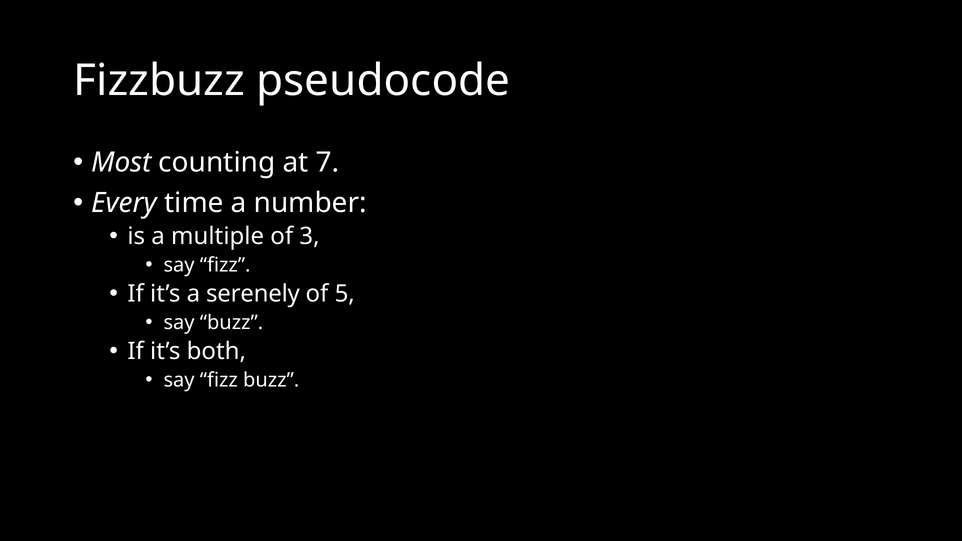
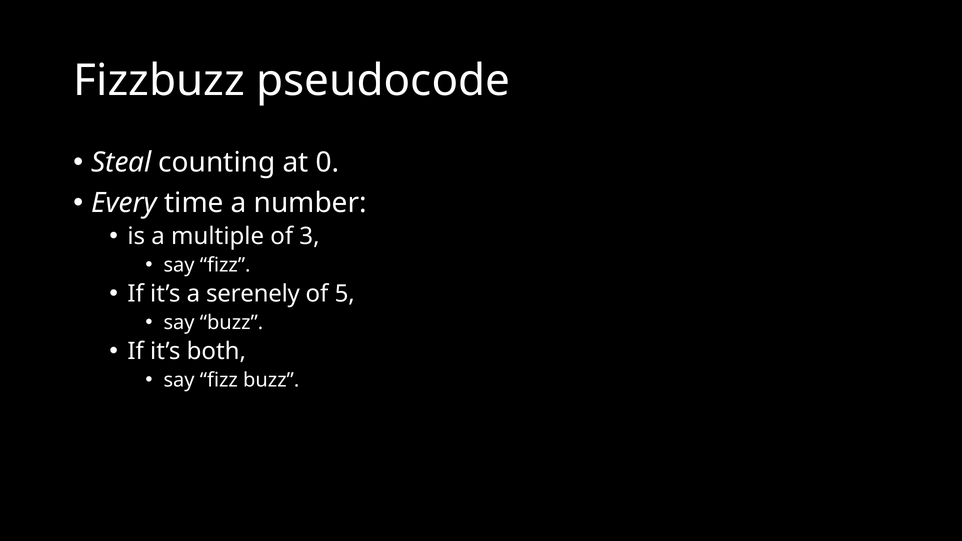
Most: Most -> Steal (121, 163)
7: 7 -> 0 (327, 163)
